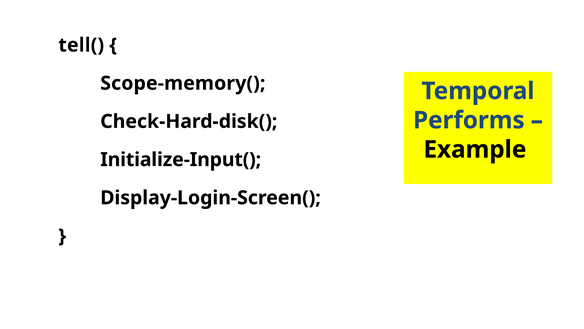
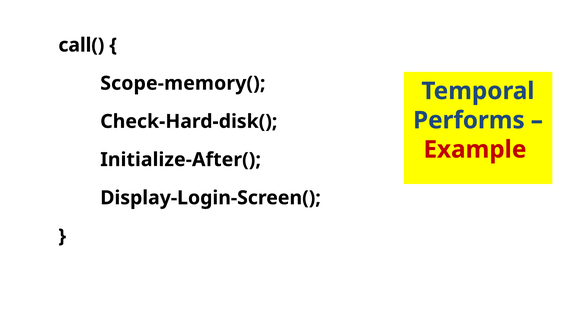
tell(: tell( -> call( (81, 45)
Example colour: black -> red (475, 149)
Initialize-Input(: Initialize-Input( -> Initialize-After( (181, 159)
